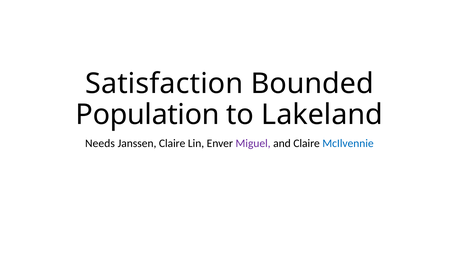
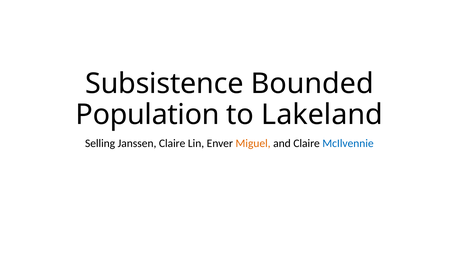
Satisfaction: Satisfaction -> Subsistence (164, 84)
Needs: Needs -> Selling (100, 143)
Miguel colour: purple -> orange (253, 143)
